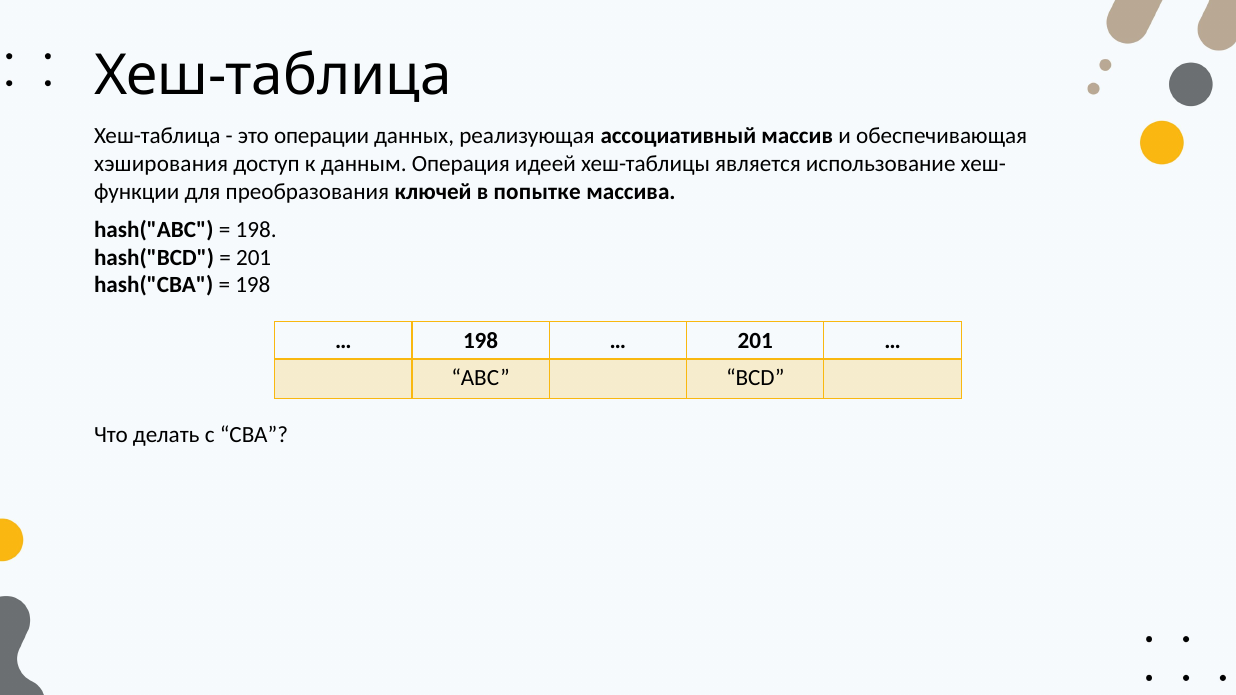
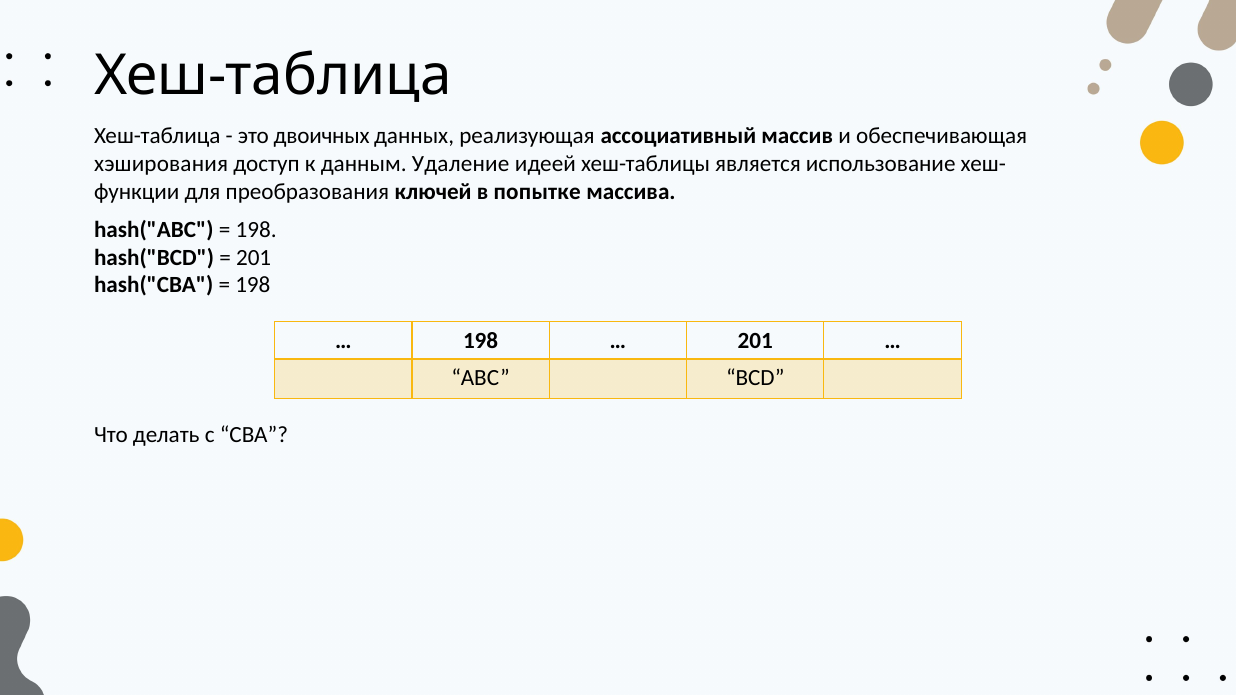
операции: операции -> двоичных (322, 136)
Операция: Операция -> Удаление (461, 164)
